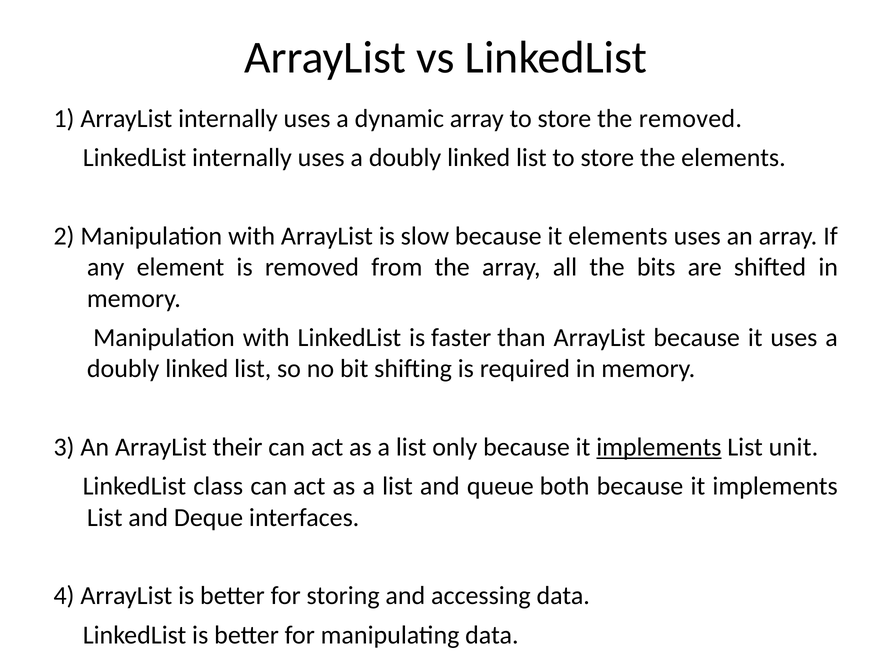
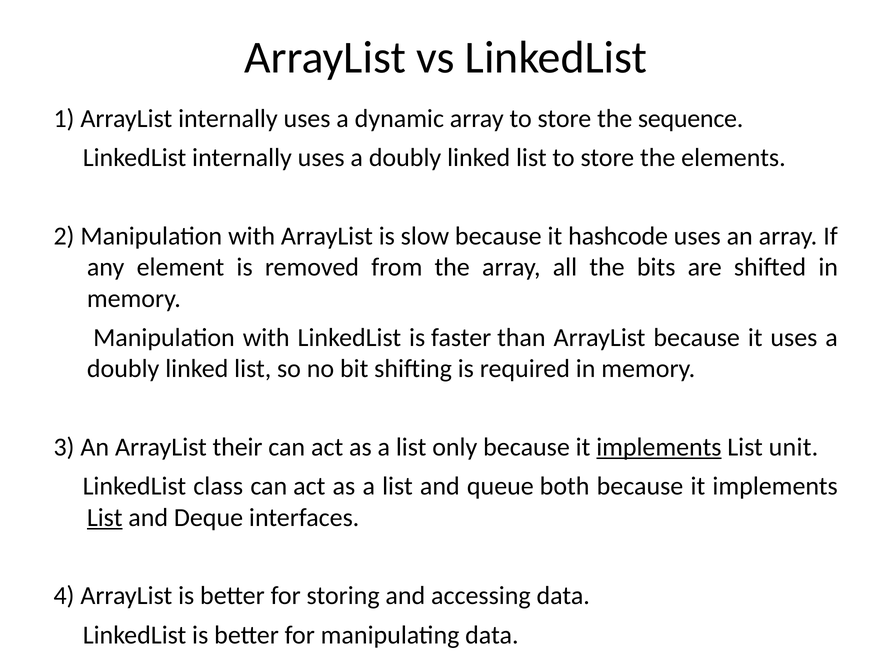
the removed: removed -> sequence (691, 119)
it elements: elements -> hashcode (618, 236)
List underline: none -> present (105, 518)
